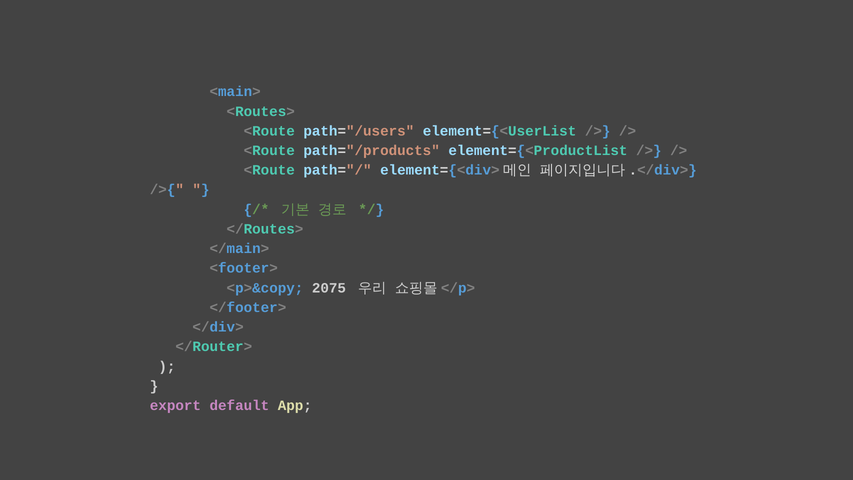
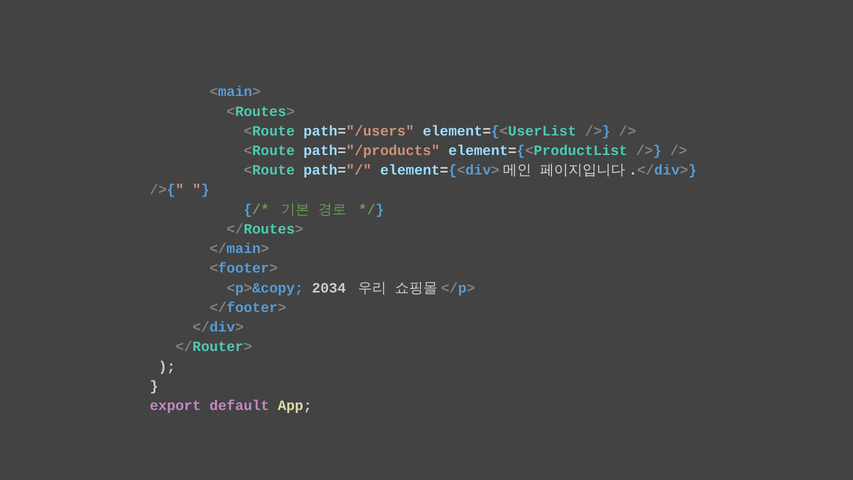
2075: 2075 -> 2034 (329, 288)
